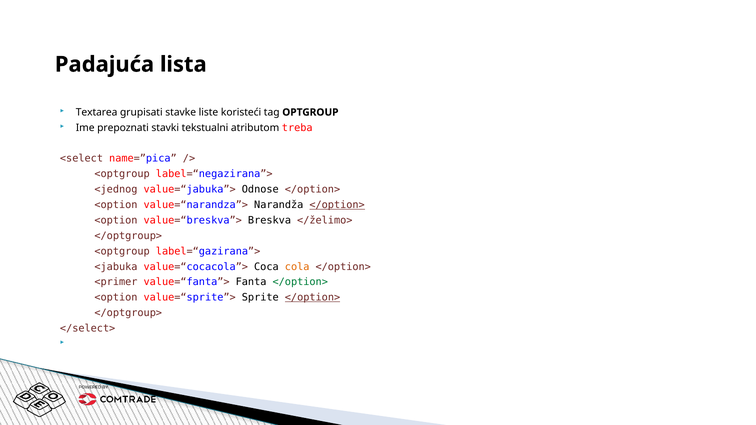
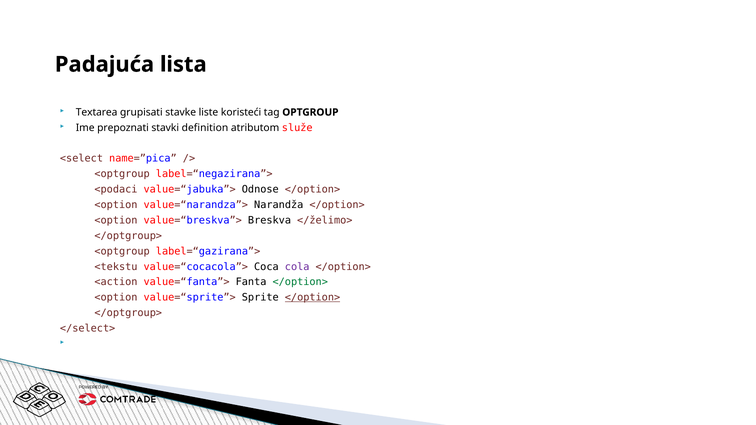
tekstualni: tekstualni -> definition (205, 128)
treba: treba -> služe (297, 128)
<jednog: <jednog -> <podaci (116, 190)
</option> underline: present -> none (337, 205)
<jabuka: <jabuka -> <tekstu (116, 267)
cola colour: orange -> purple (297, 267)
<primer: <primer -> <action (116, 282)
